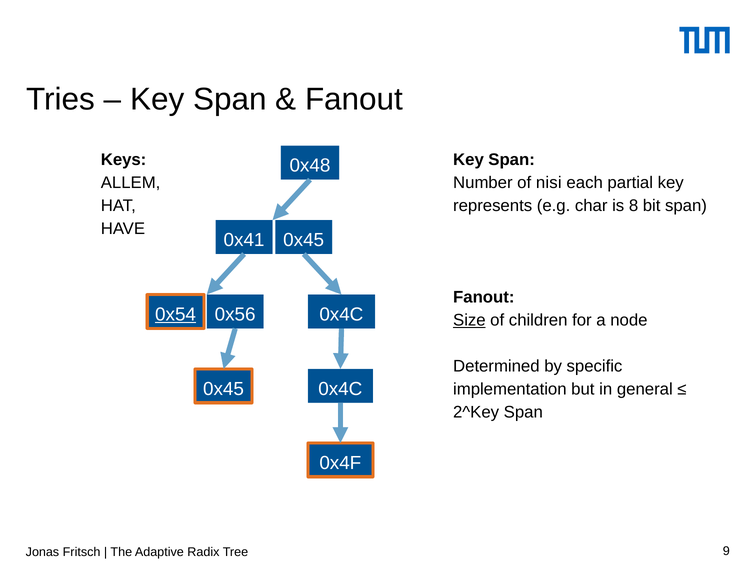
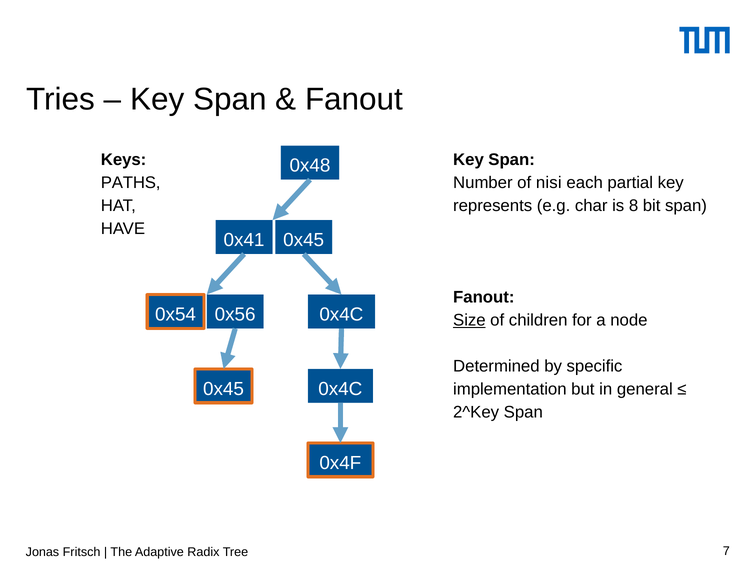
ALLEM: ALLEM -> PATHS (131, 183)
0x54 underline: present -> none (176, 314)
9: 9 -> 7 (726, 551)
